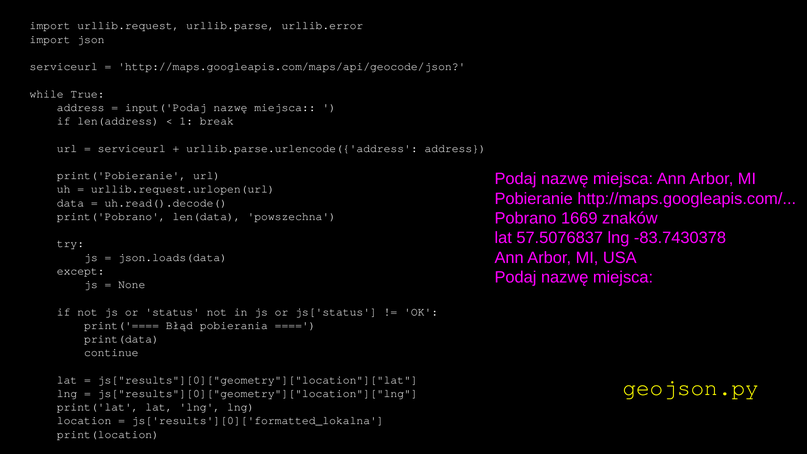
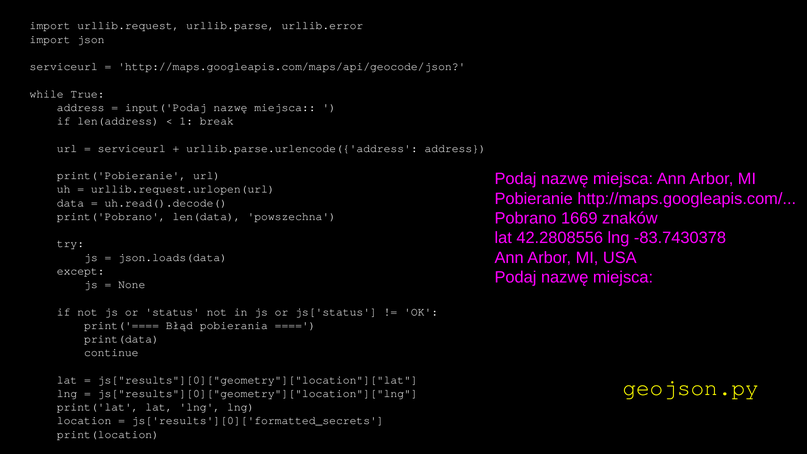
57.5076837: 57.5076837 -> 42.2808556 (560, 238)
js['results'][0]['formatted_lokalna: js['results'][0]['formatted_lokalna -> js['results'][0]['formatted_secrets (258, 421)
